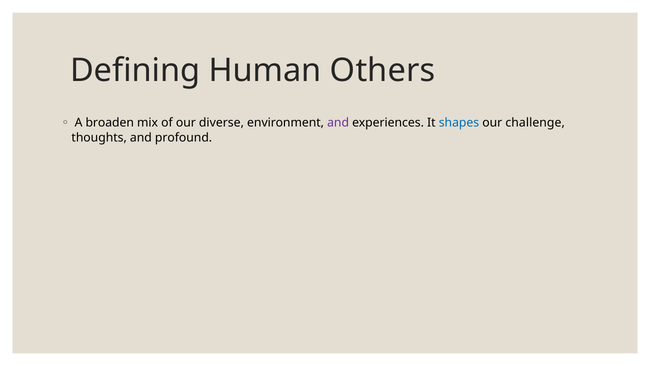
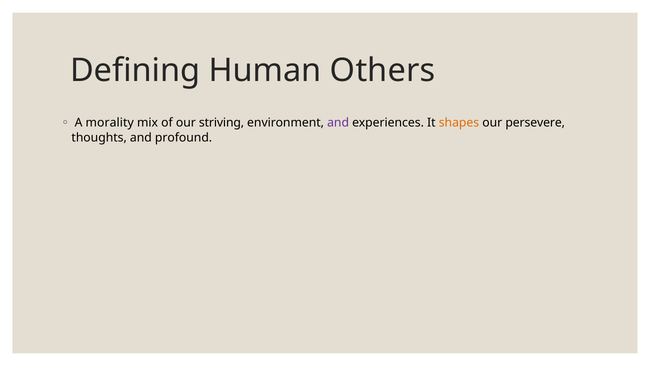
broaden: broaden -> morality (110, 123)
diverse: diverse -> striving (222, 123)
shapes colour: blue -> orange (459, 123)
challenge: challenge -> persevere (535, 123)
